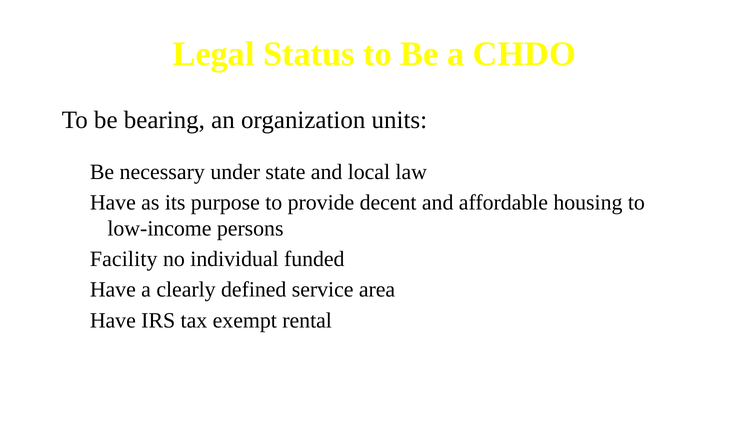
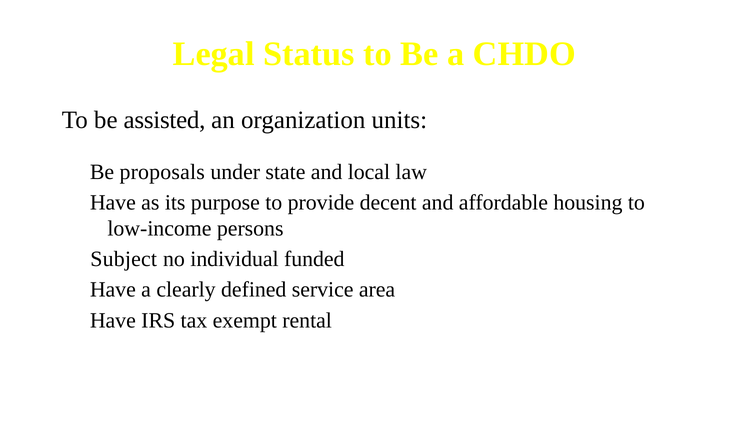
bearing: bearing -> assisted (165, 120)
necessary: necessary -> proposals (162, 172)
Facility: Facility -> Subject (124, 259)
